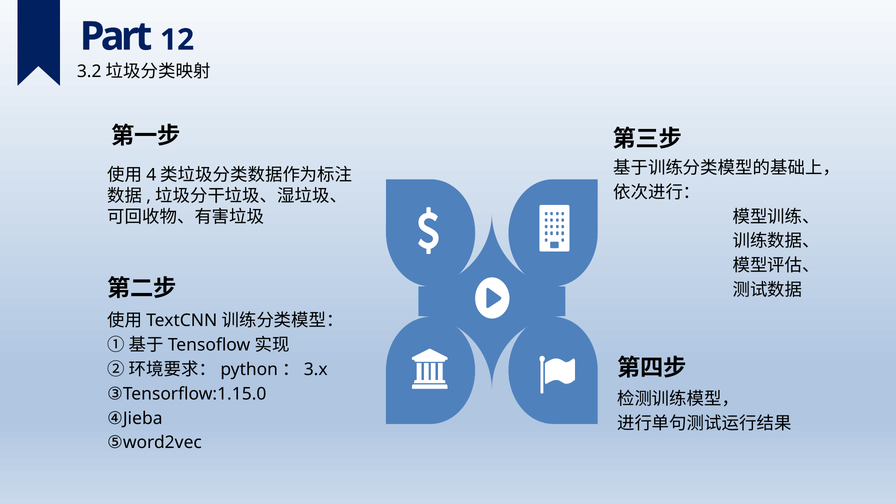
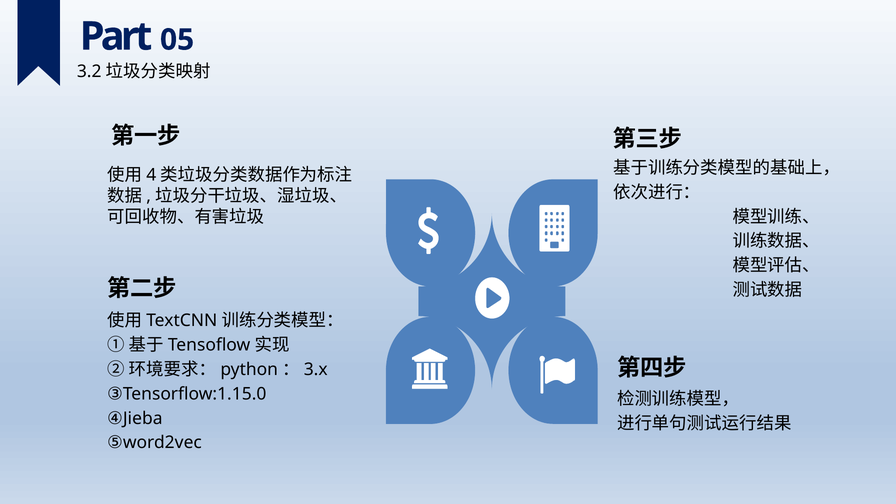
12: 12 -> 05 (177, 40)
